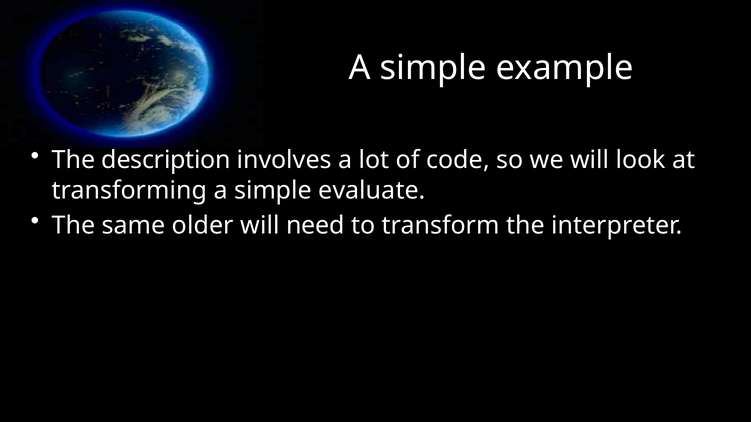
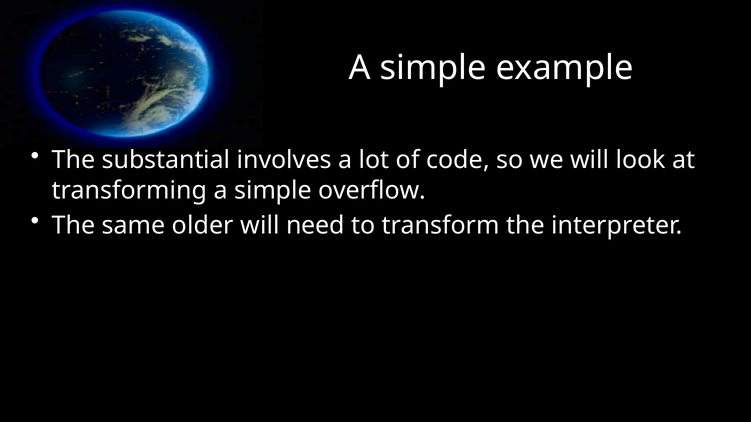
description: description -> substantial (166, 160)
evaluate: evaluate -> overflow (372, 190)
